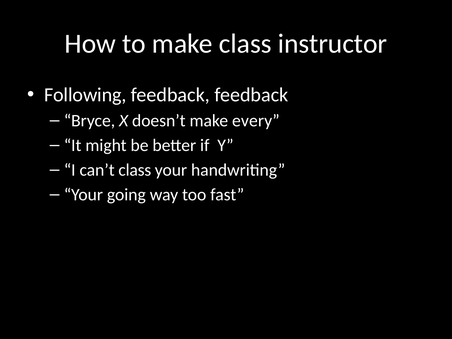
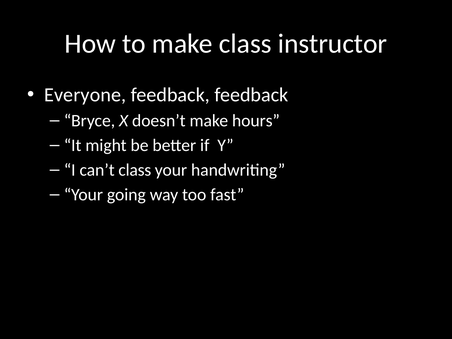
Following: Following -> Everyone (85, 95)
every: every -> hours (256, 121)
